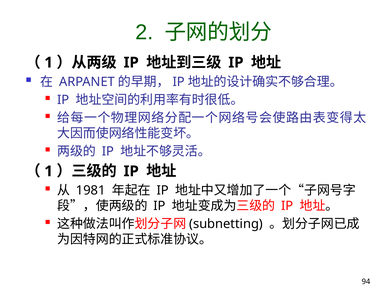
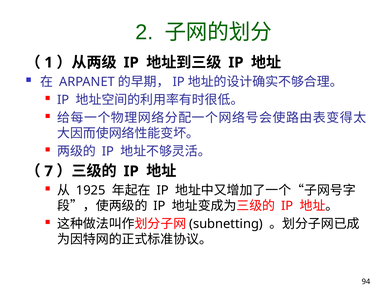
1: 1 -> 7 (49, 171)
1981: 1981 -> 1925 (91, 191)
